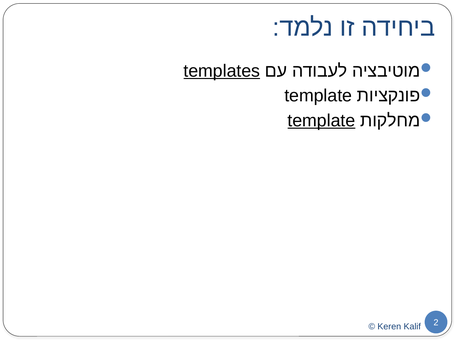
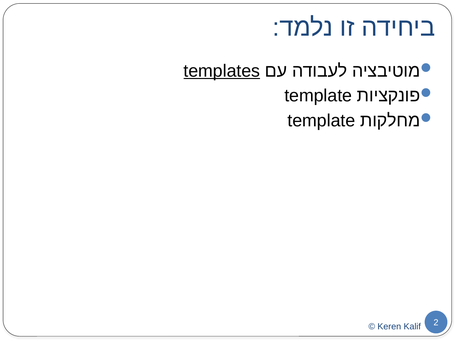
template underline: present -> none (321, 121)
